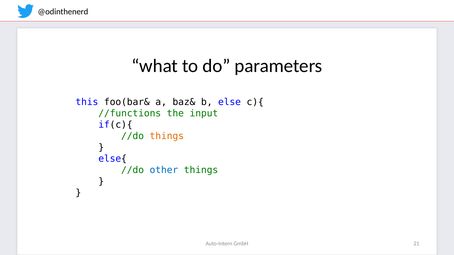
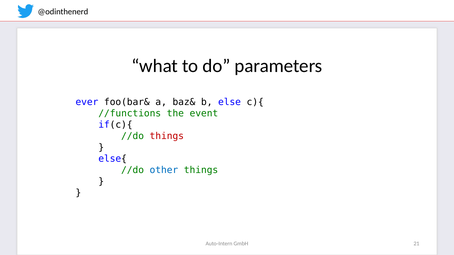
this: this -> ever (87, 102)
input: input -> event (204, 113)
things colour: orange -> red (167, 136)
